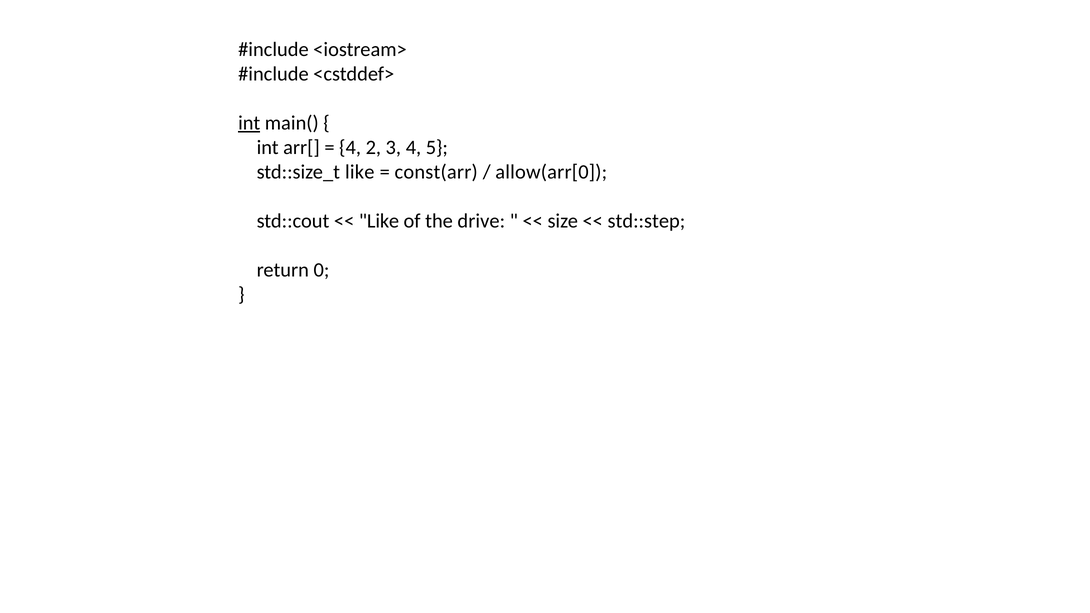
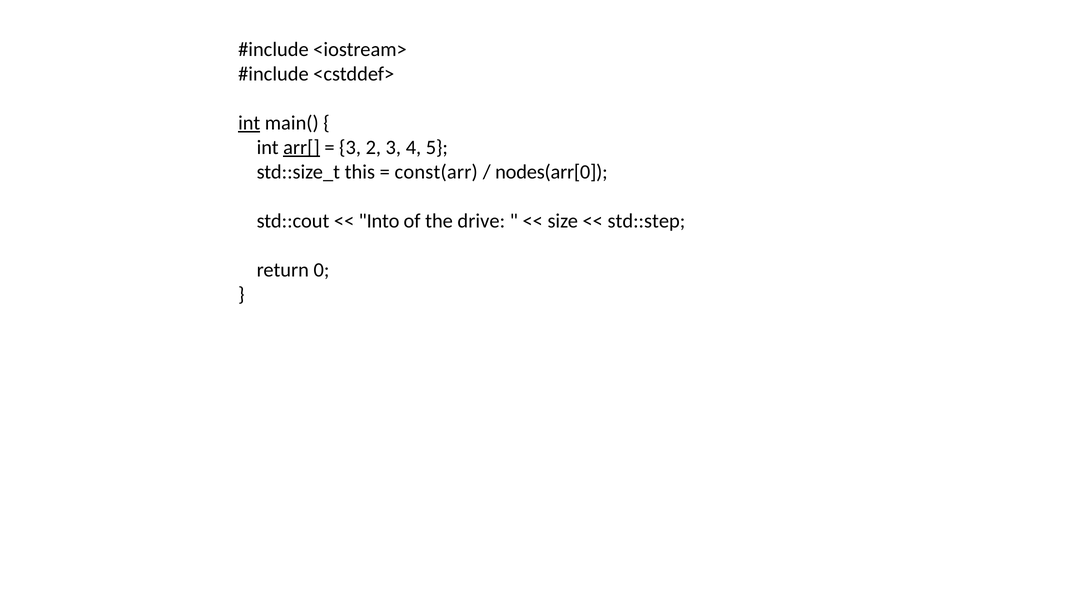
arr[ underline: none -> present (301, 148)
4: 4 -> 3 (350, 148)
std::size_t like: like -> this (360, 172)
allow(arr[0: allow(arr[0 -> nodes(arr[0 (551, 172)
Like: Like -> Into (379, 221)
